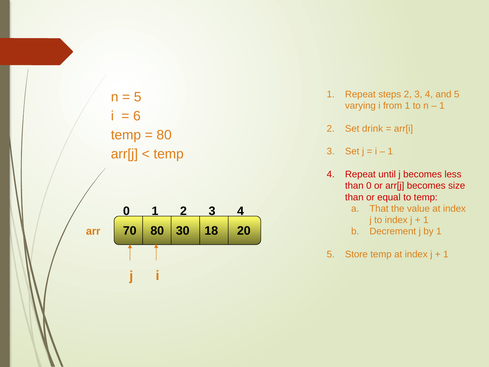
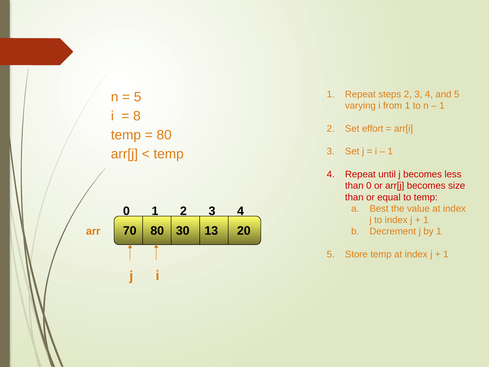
6: 6 -> 8 (137, 116)
drink: drink -> effort (373, 129)
That: That -> Best (379, 208)
18: 18 -> 13 (211, 231)
